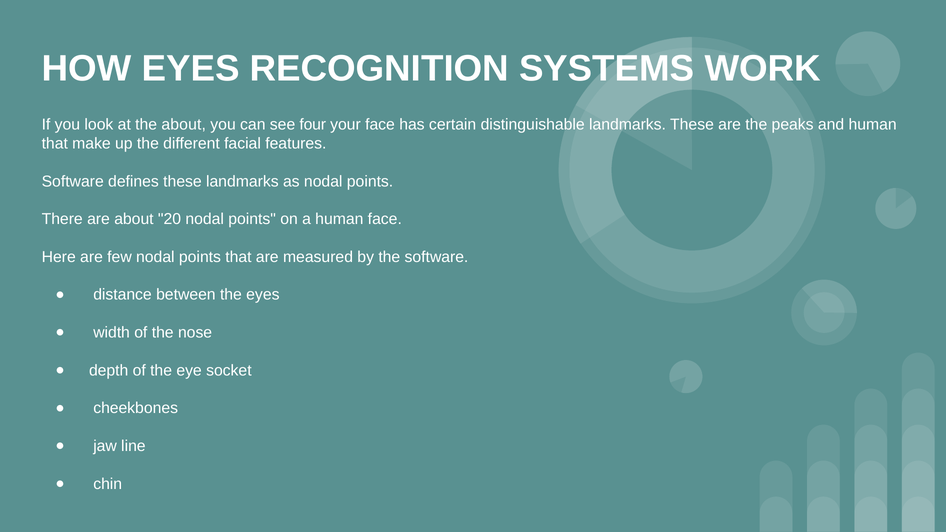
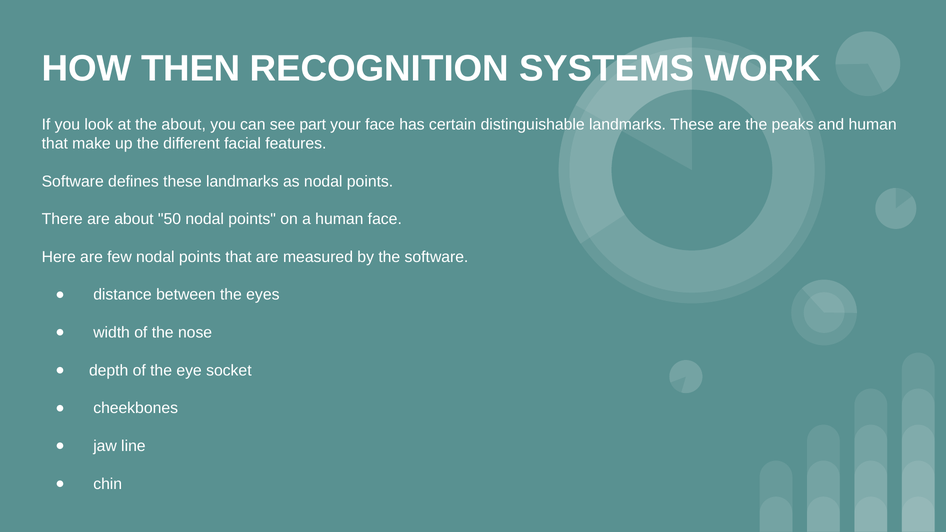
HOW EYES: EYES -> THEN (191, 69)
four: four -> part (313, 125)
20: 20 -> 50 (170, 219)
